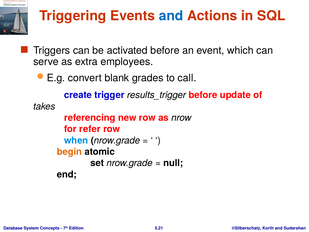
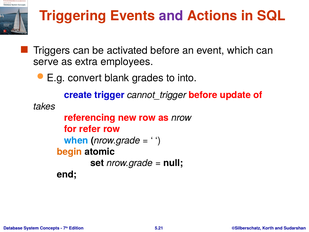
and colour: blue -> purple (171, 16)
call: call -> into (187, 78)
results_trigger: results_trigger -> cannot_trigger (157, 95)
